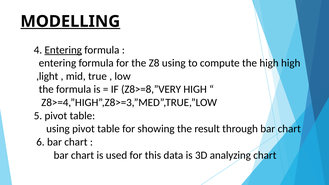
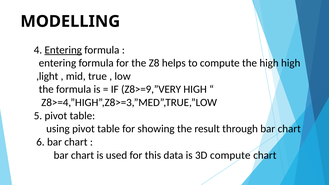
MODELLING underline: present -> none (70, 21)
Z8 using: using -> helps (174, 63)
Z8>=8,”VERY: Z8>=8,”VERY -> Z8>=9,”VERY (151, 89)
3D analyzing: analyzing -> compute (230, 155)
